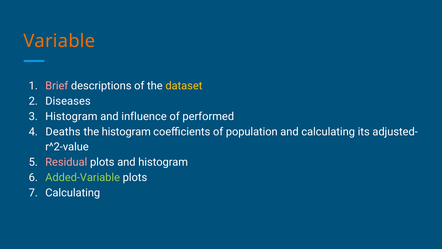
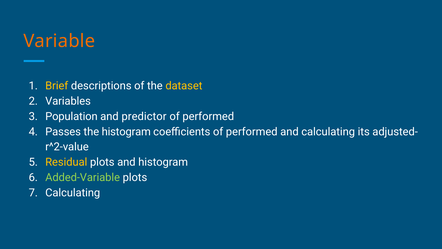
Brief colour: pink -> yellow (57, 86)
Diseases: Diseases -> Variables (68, 101)
Histogram: Histogram -> Population (71, 116)
influence: influence -> predictor (144, 116)
Deaths: Deaths -> Passes (63, 132)
coefficients of population: population -> performed (252, 132)
Residual colour: pink -> yellow (66, 162)
